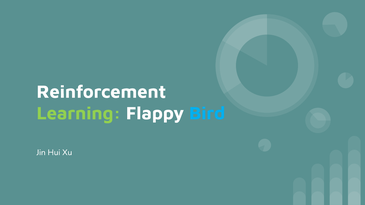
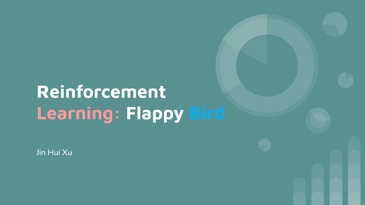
Learning colour: light green -> pink (79, 113)
